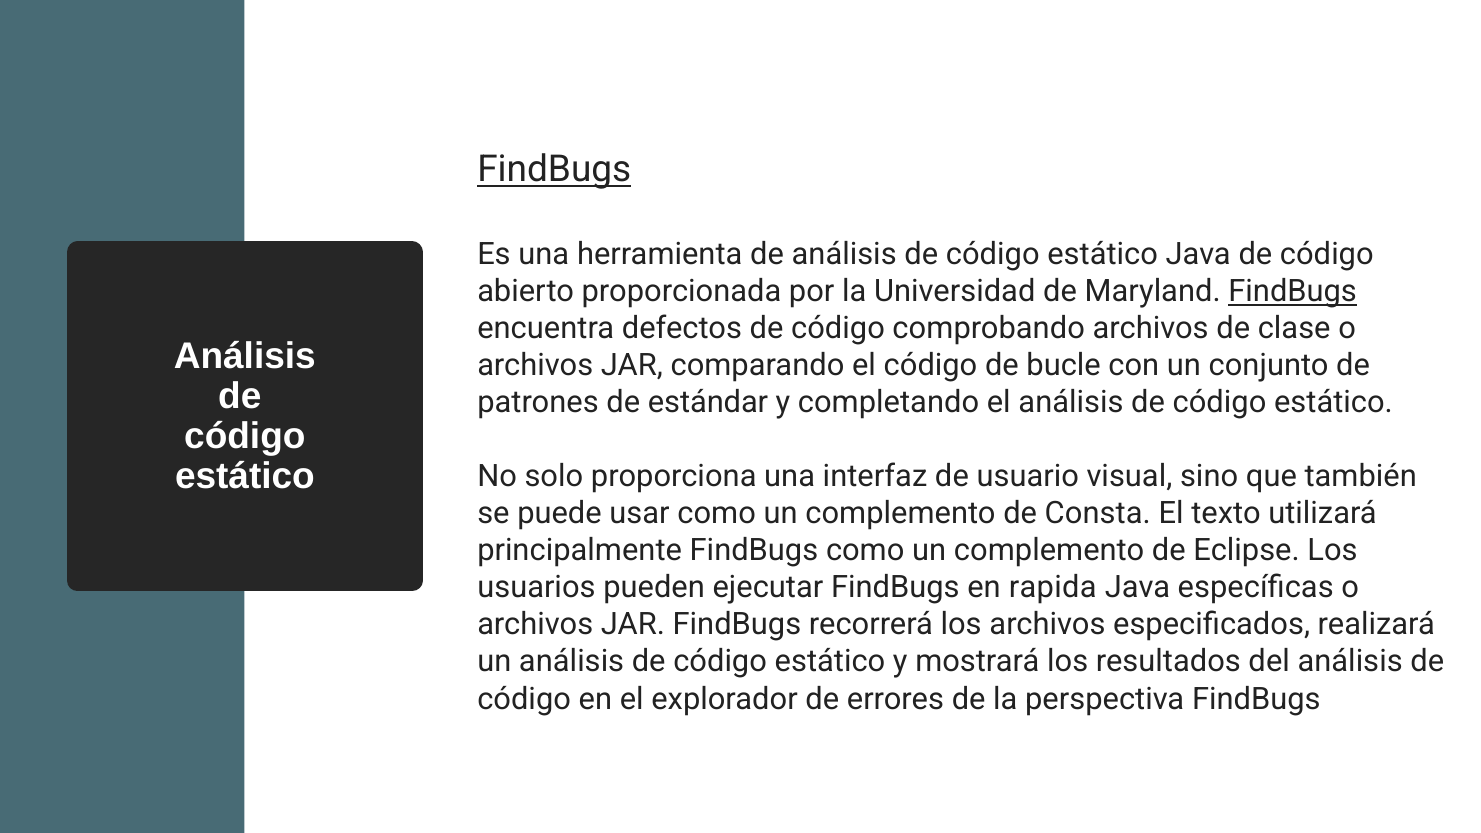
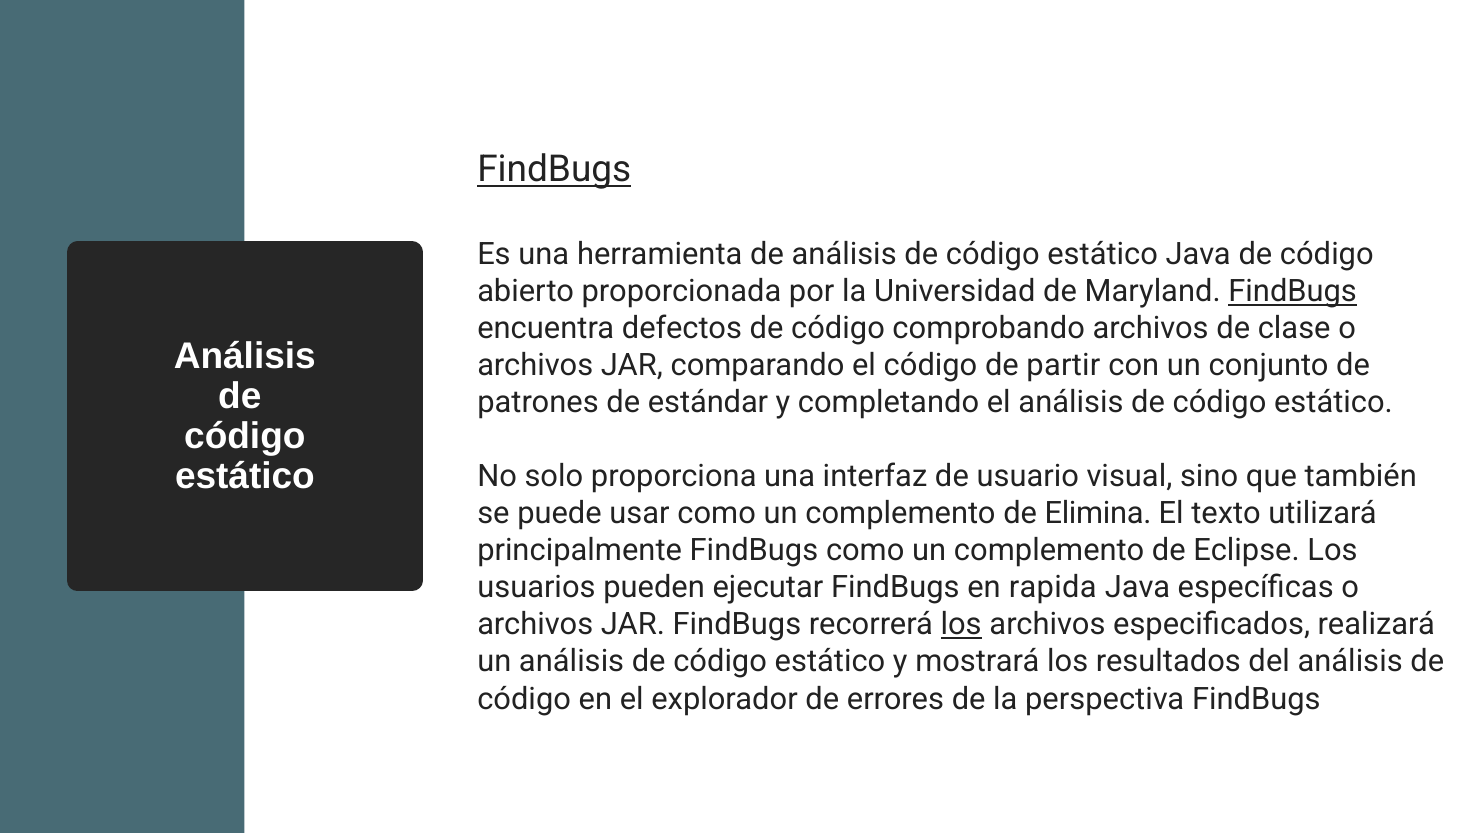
bucle: bucle -> partir (1063, 366)
Consta: Consta -> Elimina (1098, 514)
los underline: none -> present (961, 625)
